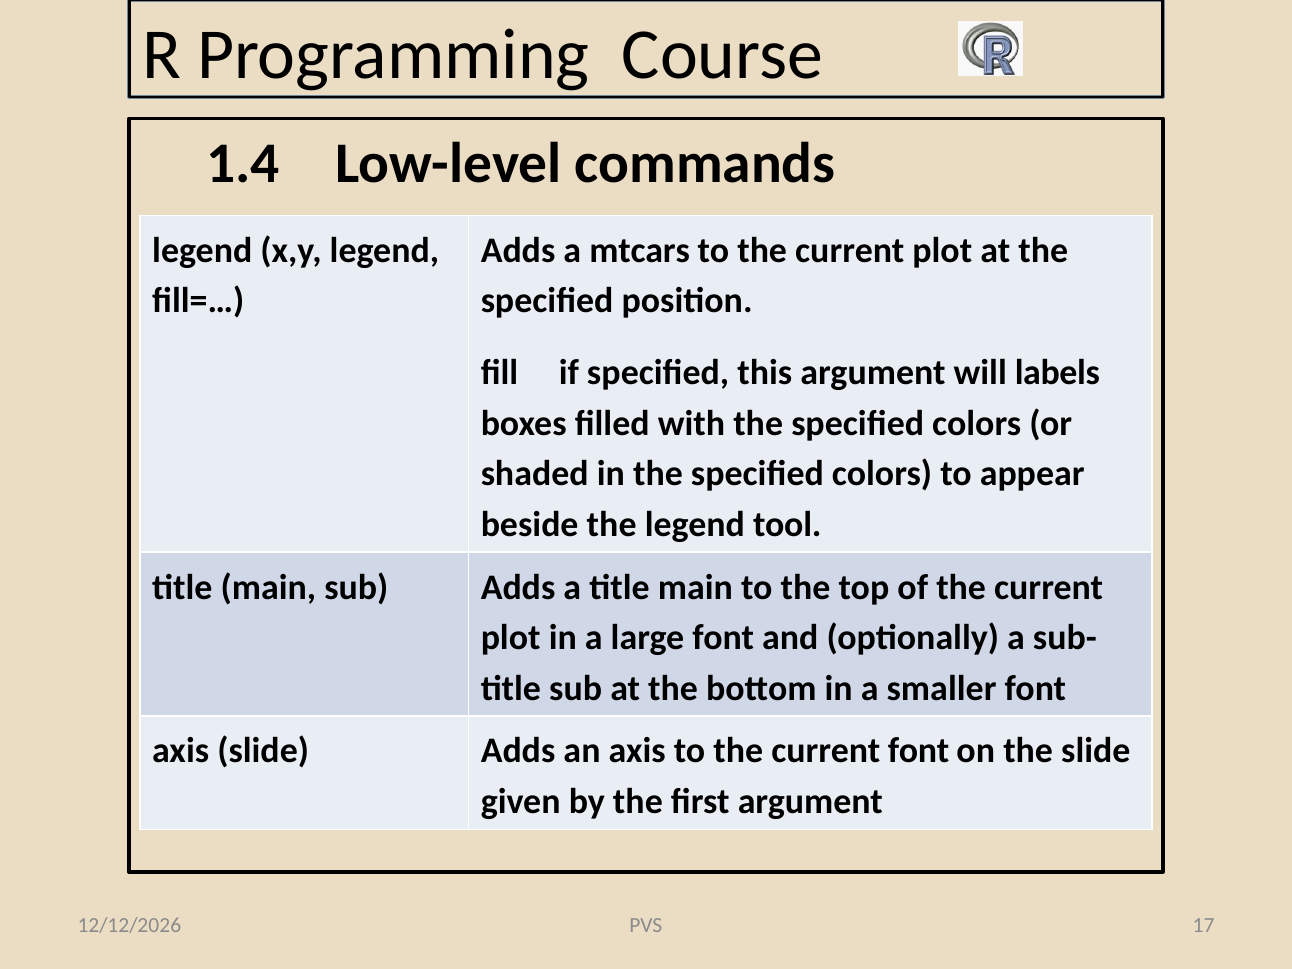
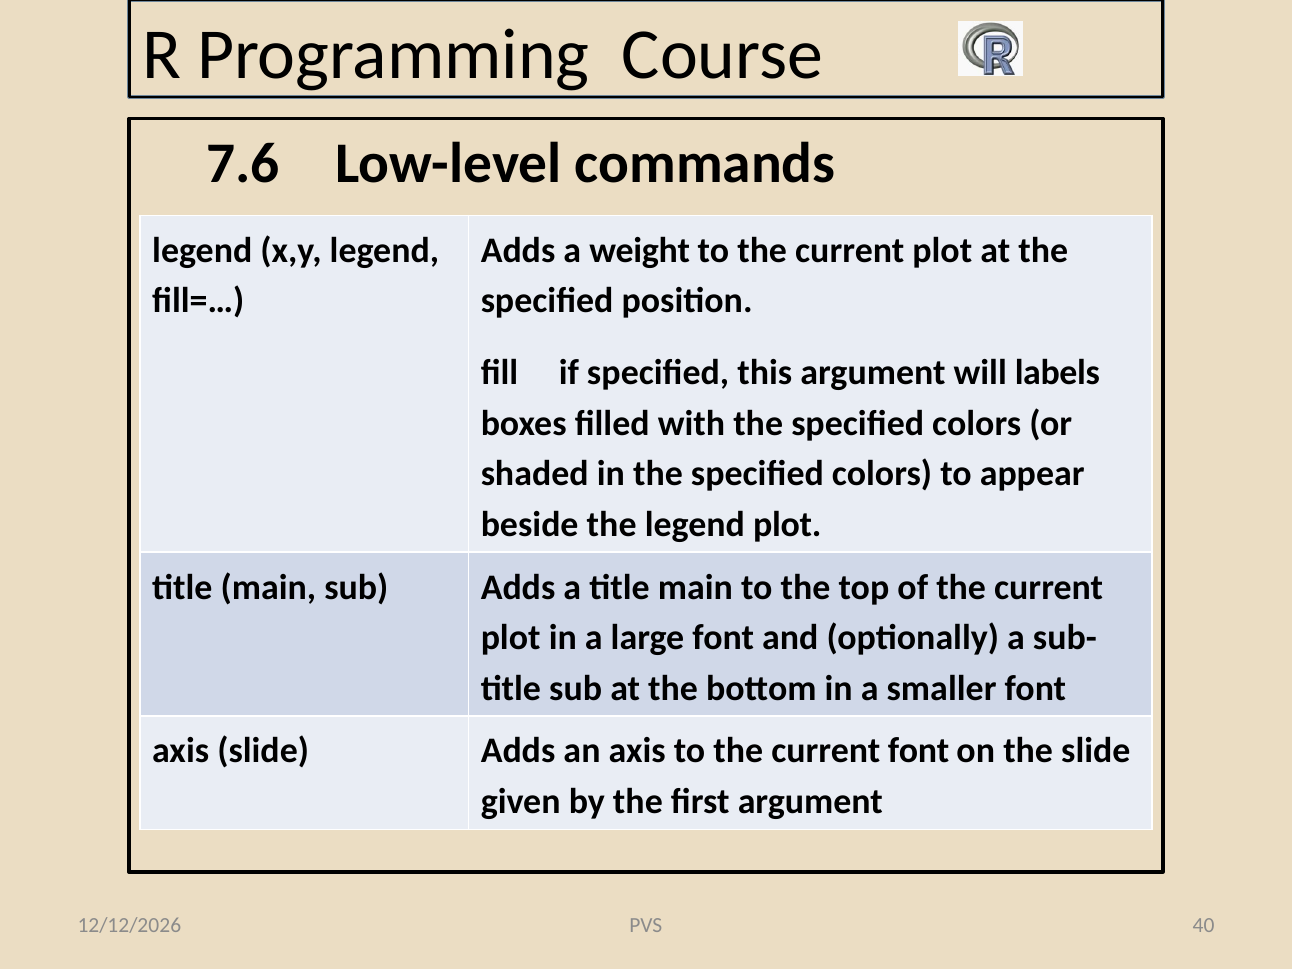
1.4: 1.4 -> 7.6 (243, 163)
mtcars: mtcars -> weight (640, 250)
legend tool: tool -> plot (787, 524)
17: 17 -> 40 (1204, 925)
